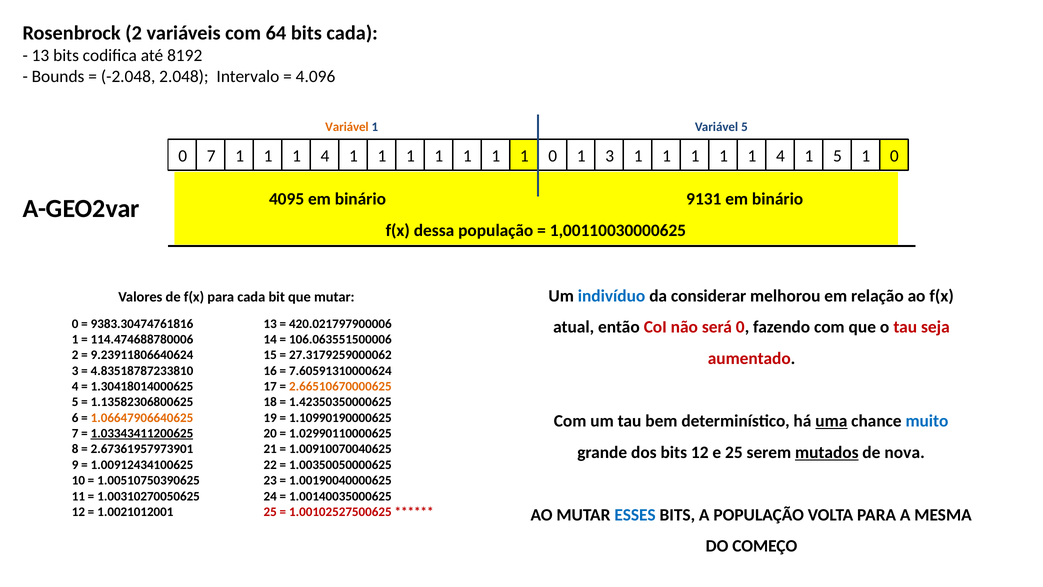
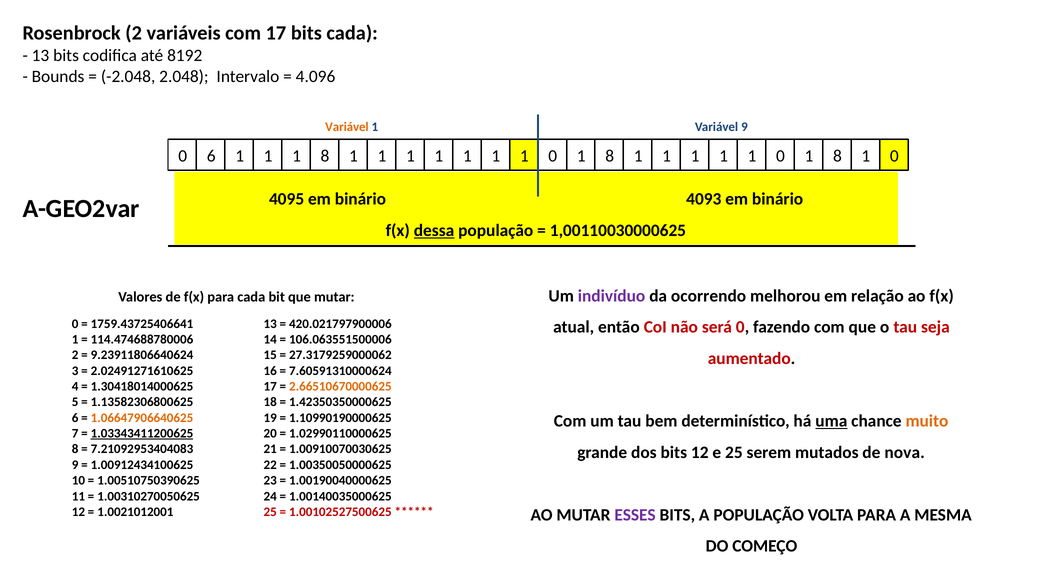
com 64: 64 -> 17 (276, 33)
Variável 5: 5 -> 9 (744, 127)
0 7: 7 -> 6 (211, 156)
4: 4 -> 8 (325, 156)
3: 3 -> 8 (610, 156)
4: 4 -> 0 (780, 156)
5: 5 -> 8 (837, 156)
9131: 9131 -> 4093 (704, 199)
dessa underline: none -> present (434, 230)
indivíduo colour: blue -> purple (612, 296)
considerar: considerar -> ocorrendo (709, 296)
9383.30474761816: 9383.30474761816 -> 1759.43725406641 (142, 324)
4.83518787233810: 4.83518787233810 -> 2.02491271610625 (142, 371)
muito colour: blue -> orange (927, 421)
2.67361957973901: 2.67361957973901 -> 7.21092953404083 (142, 449)
1.00910070040625: 1.00910070040625 -> 1.00910070030625 (340, 449)
mutados underline: present -> none (827, 453)
ESSES colour: blue -> purple (635, 515)
